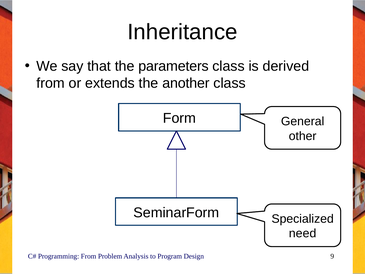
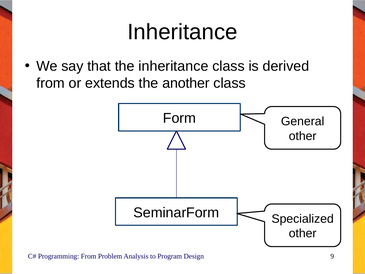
the parameters: parameters -> inheritance (173, 66)
need: need -> other (303, 233)
